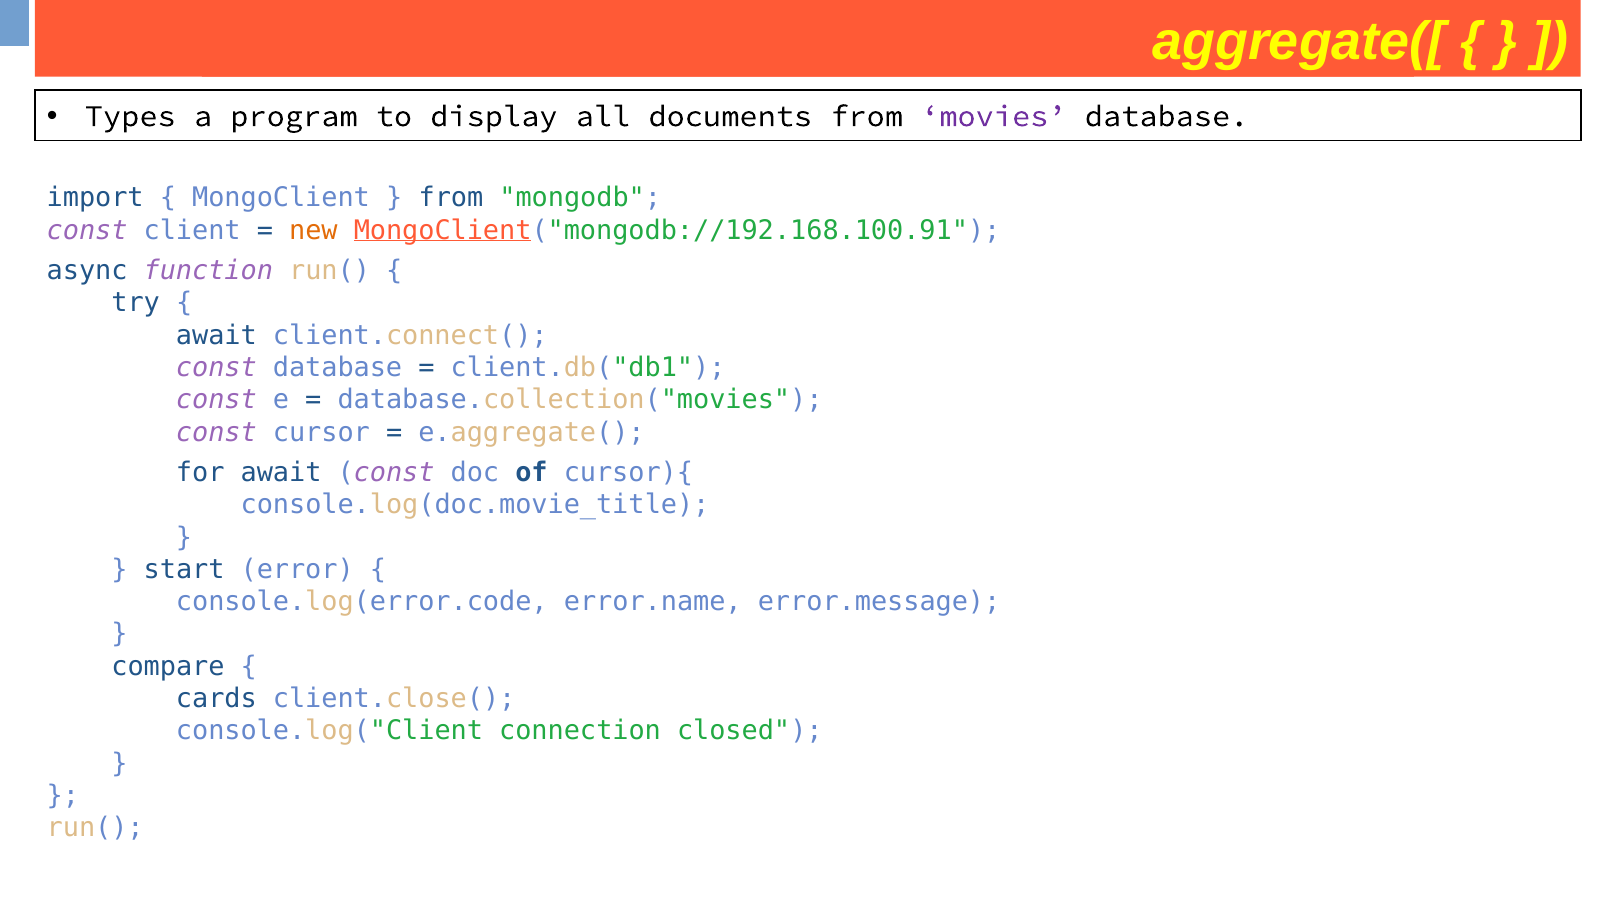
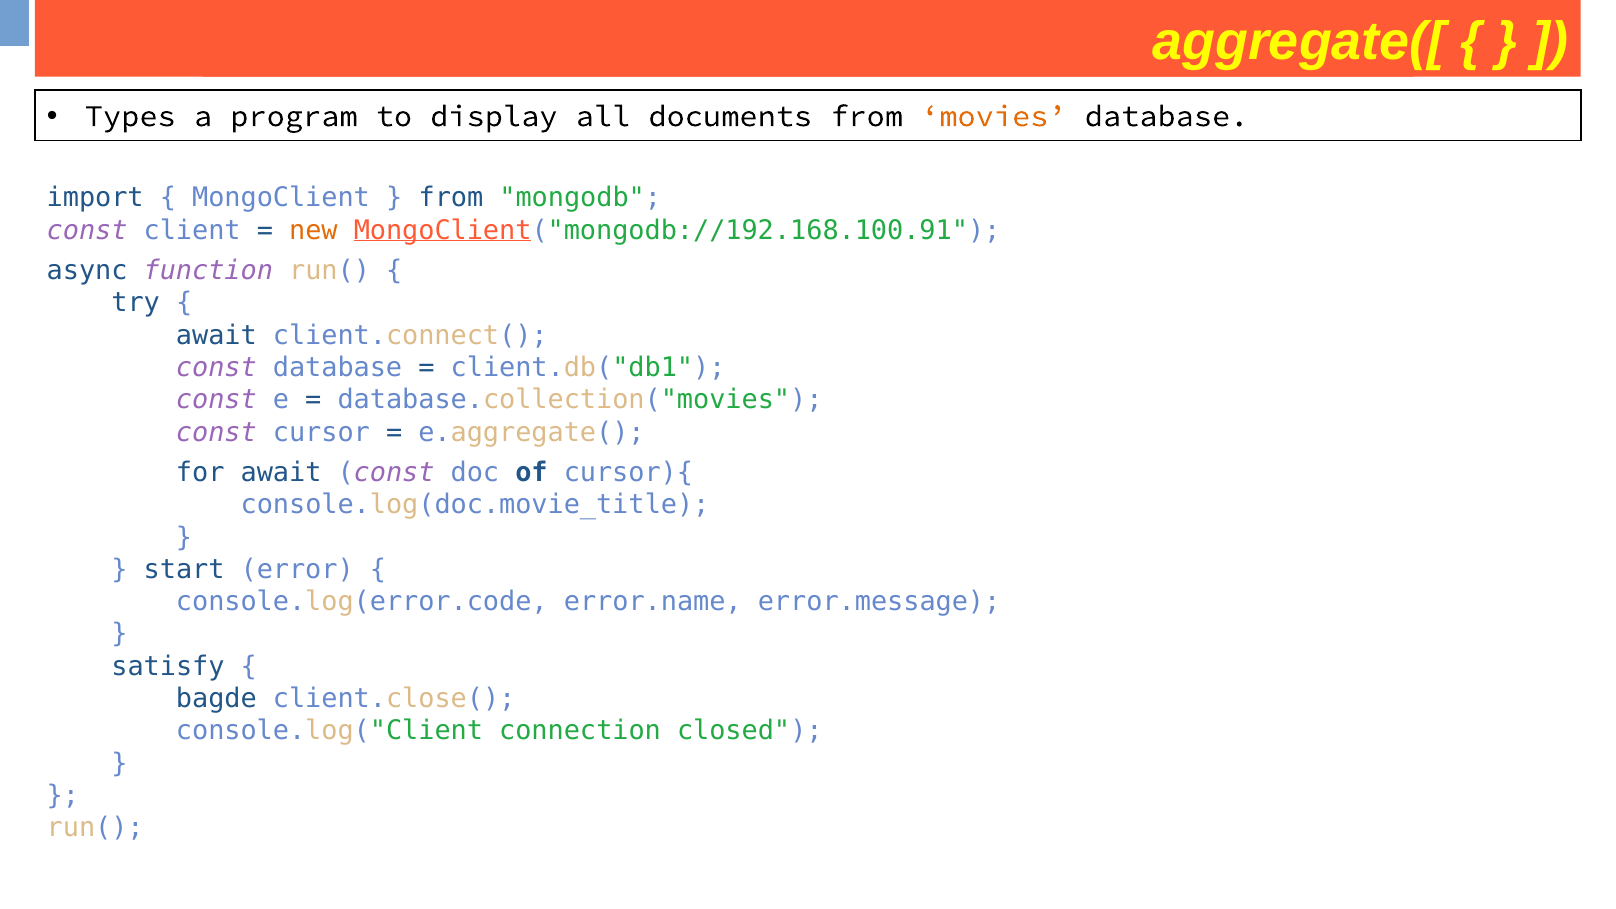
movies colour: purple -> orange (994, 116)
compare: compare -> satisfy (168, 666)
cards: cards -> bagde (216, 699)
